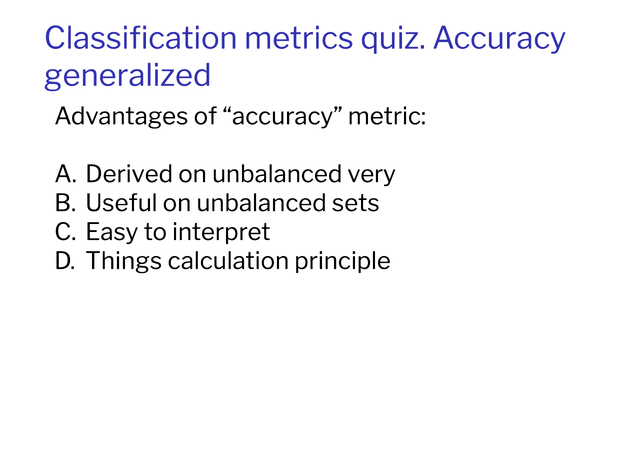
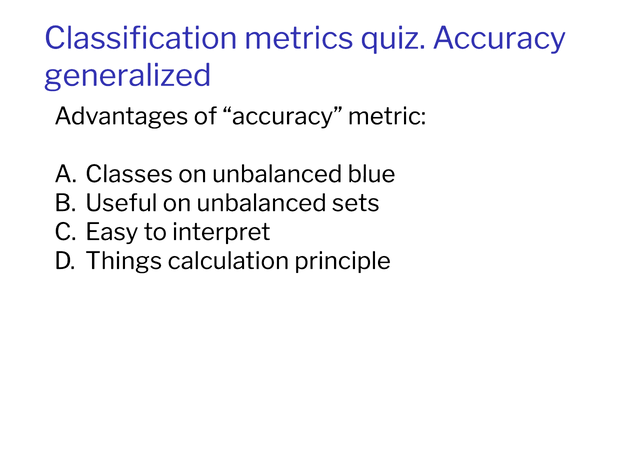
Derived: Derived -> Classes (129, 174)
very: very -> blue (371, 174)
